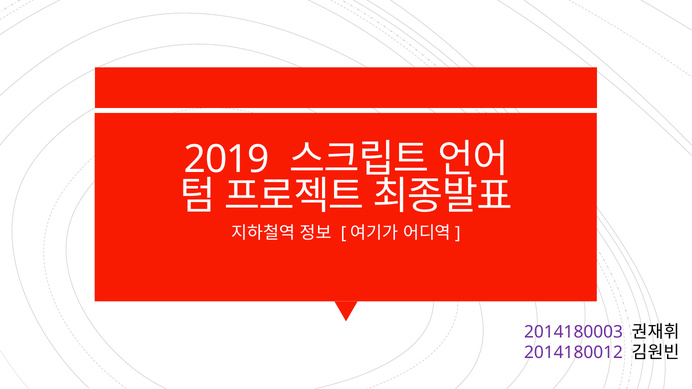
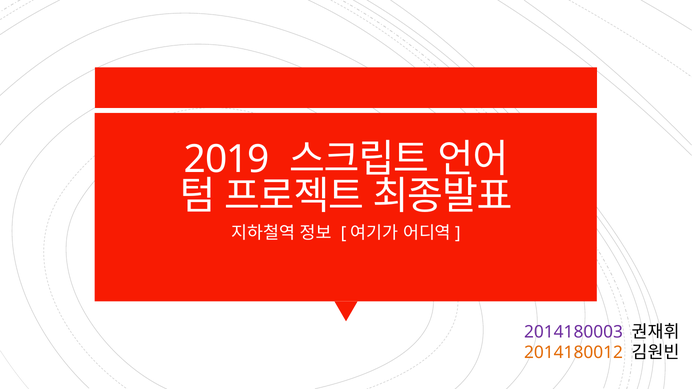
2014180012 colour: purple -> orange (574, 353)
